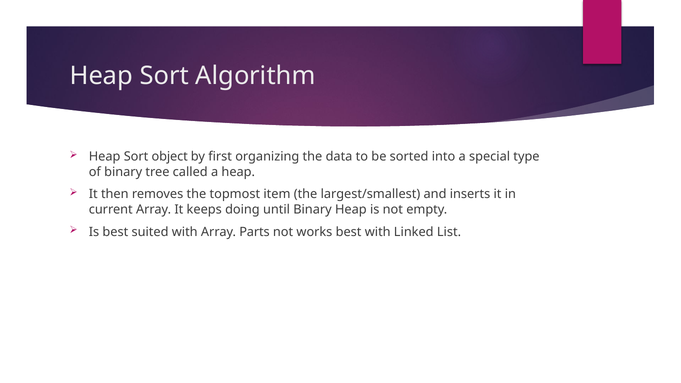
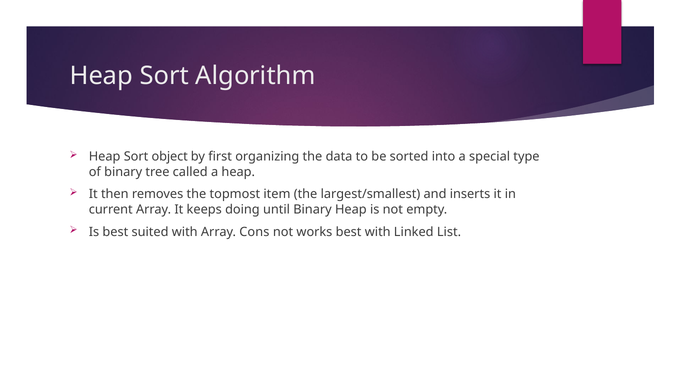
Parts: Parts -> Cons (254, 232)
